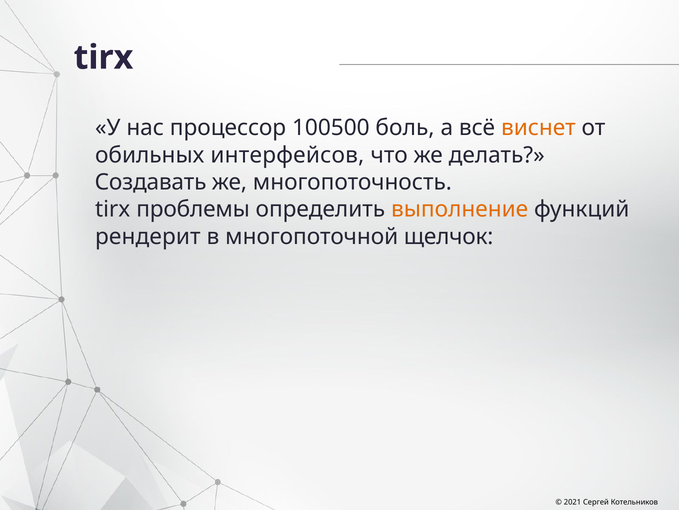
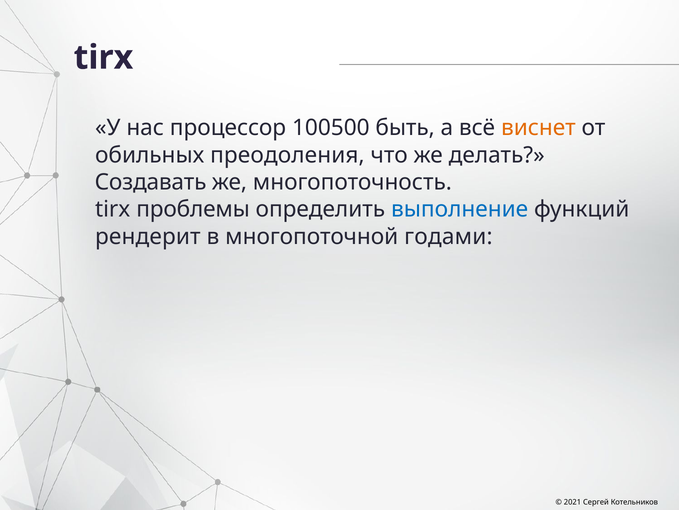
боль: боль -> быть (405, 128)
интерфейсов: интерфейсов -> преодоления (287, 155)
выполнение colour: orange -> blue (460, 209)
щелчок: щелчок -> годами (448, 236)
